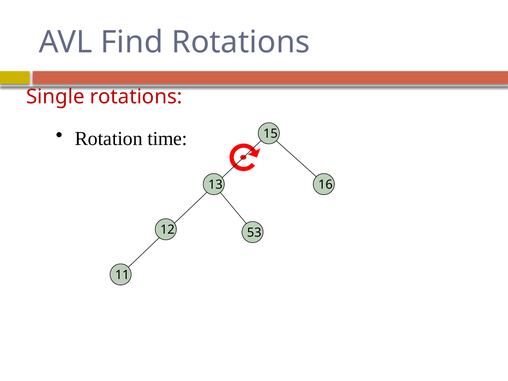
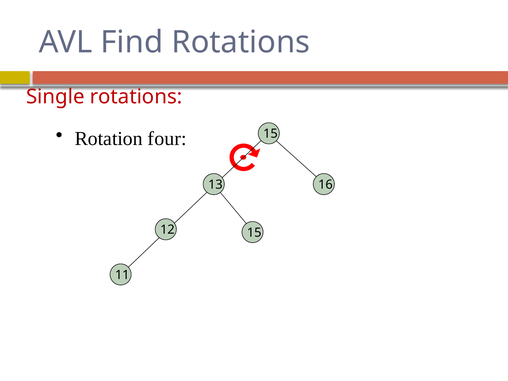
time: time -> four (167, 138)
12 53: 53 -> 15 (254, 233)
